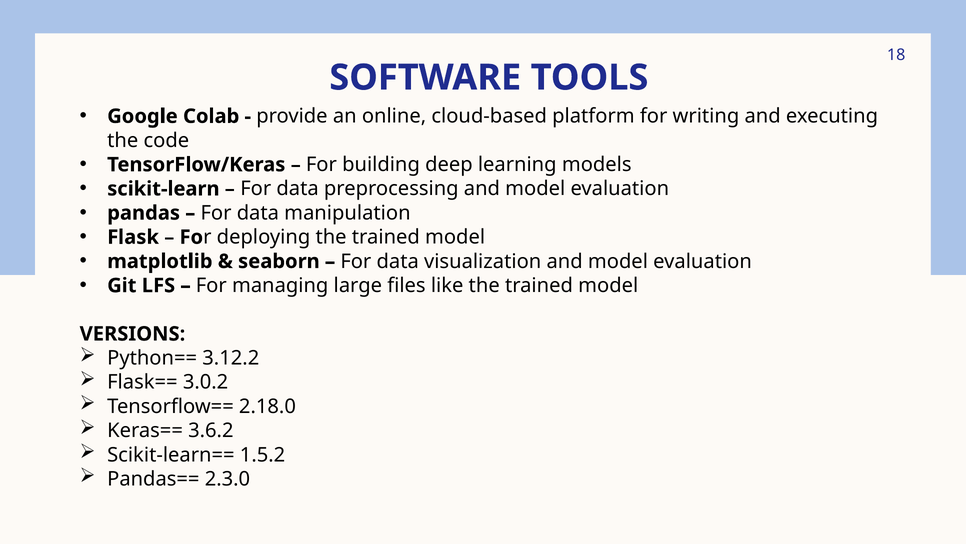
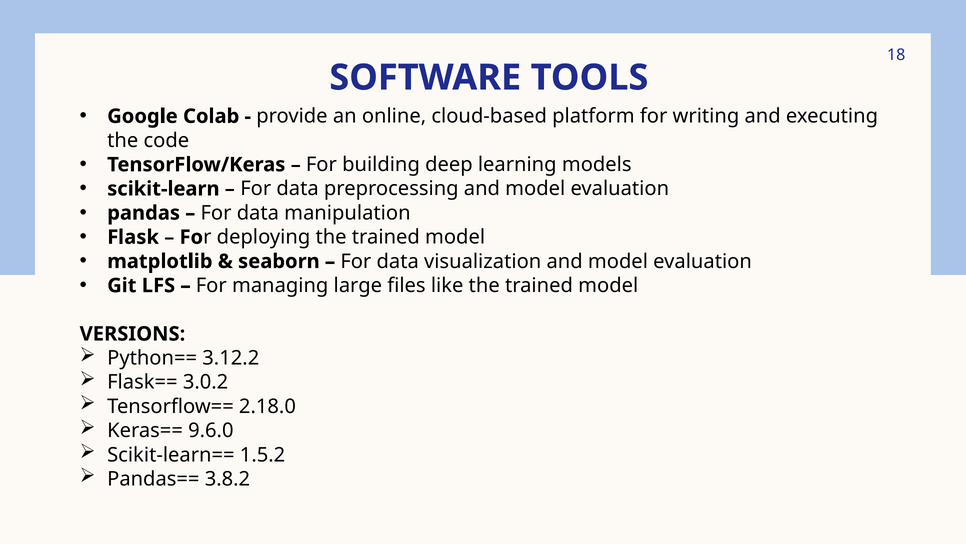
3.6.2: 3.6.2 -> 9.6.0 (211, 430)
2.3.0: 2.3.0 -> 3.8.2 (227, 479)
